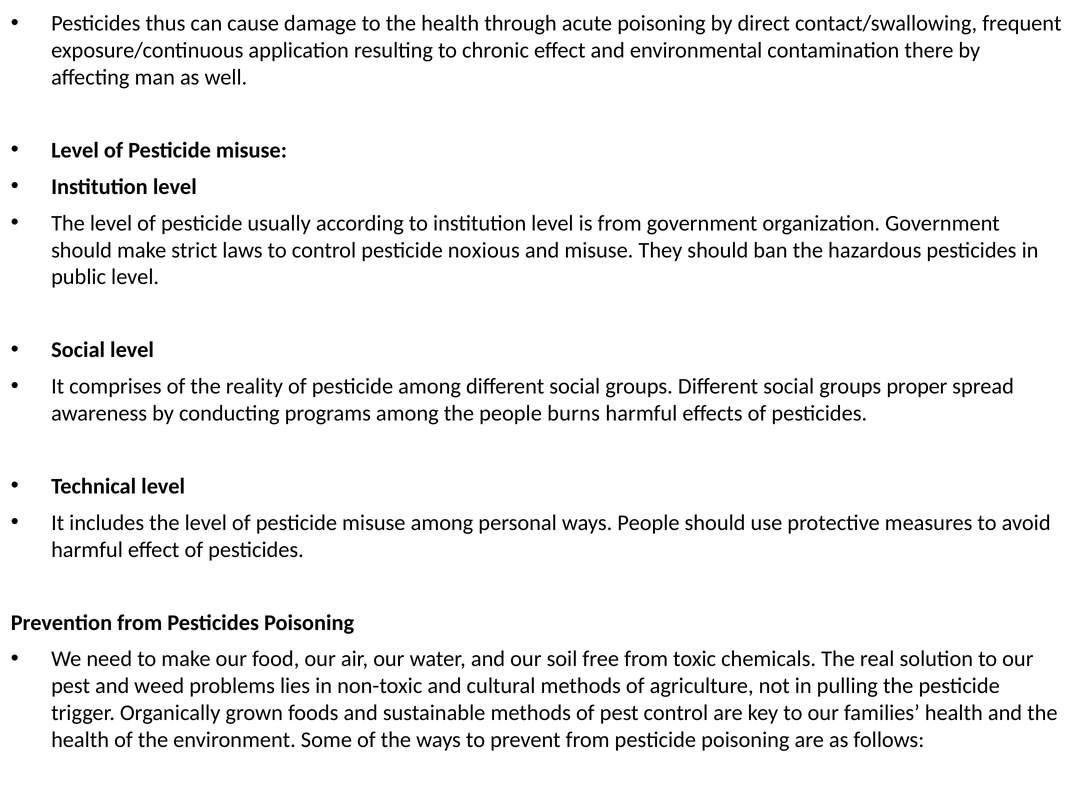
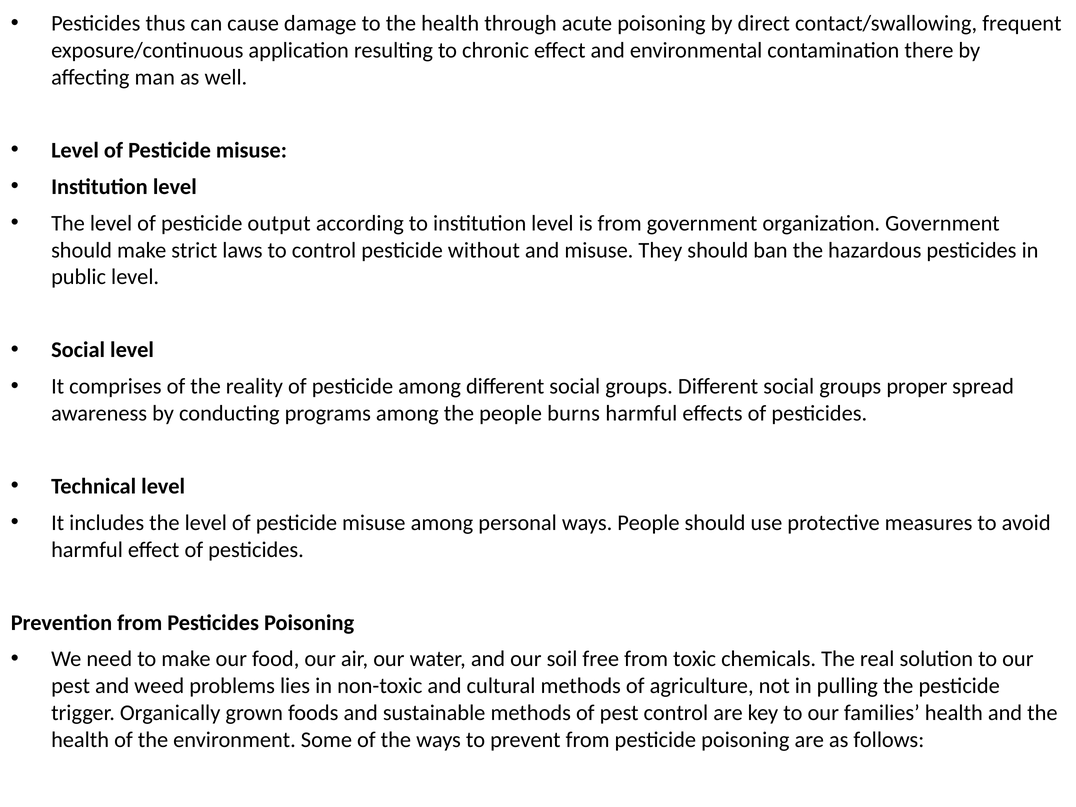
usually: usually -> output (279, 223)
noxious: noxious -> without (484, 250)
